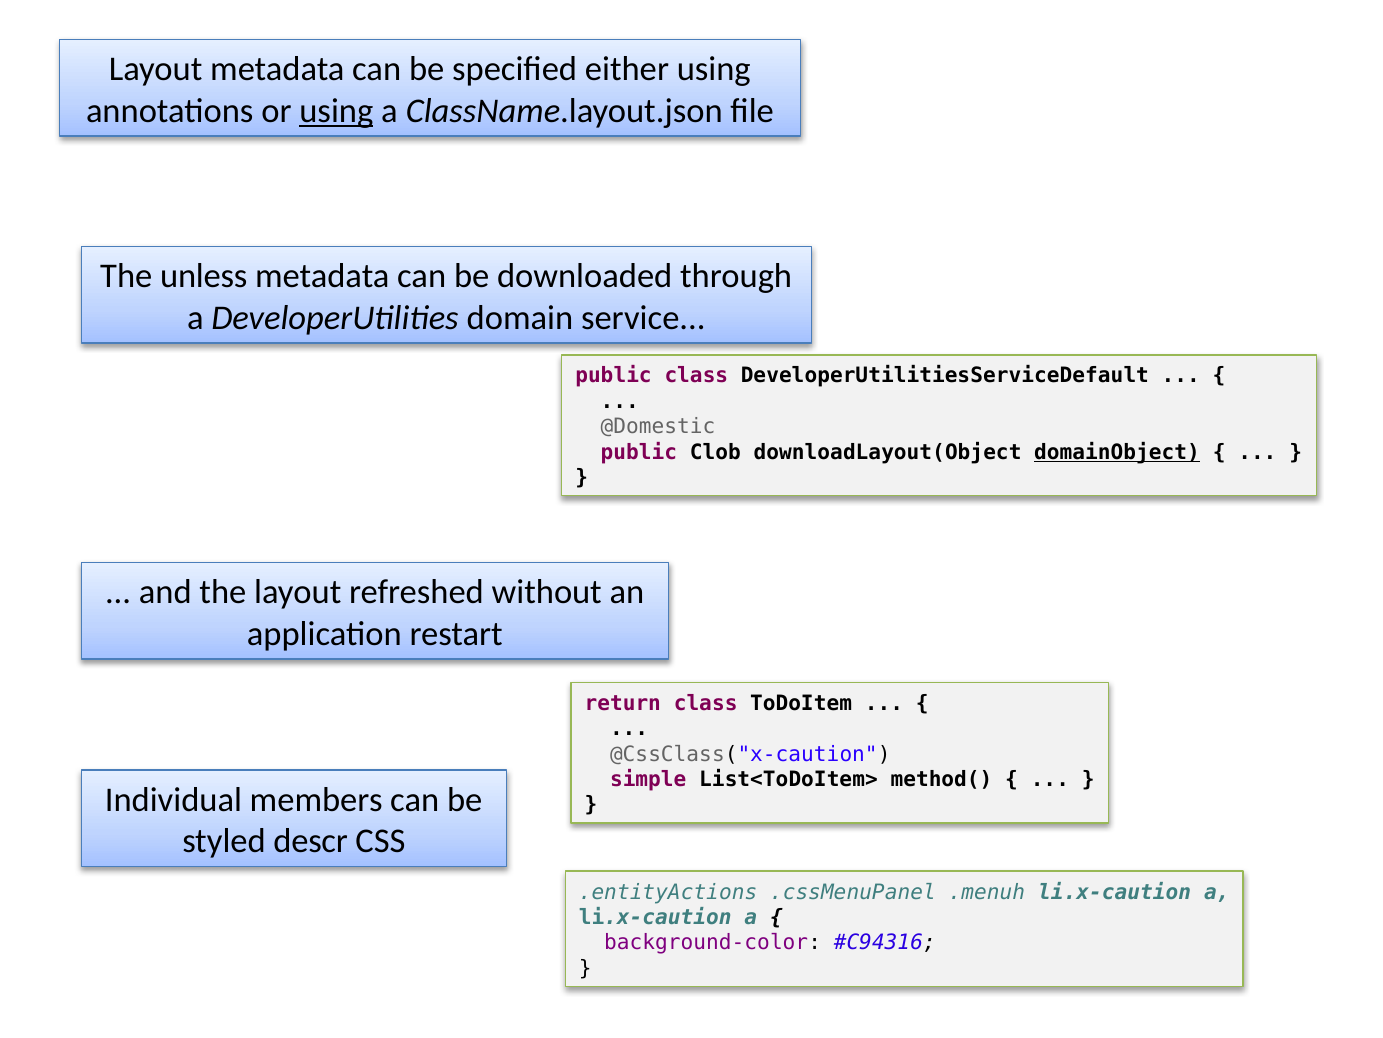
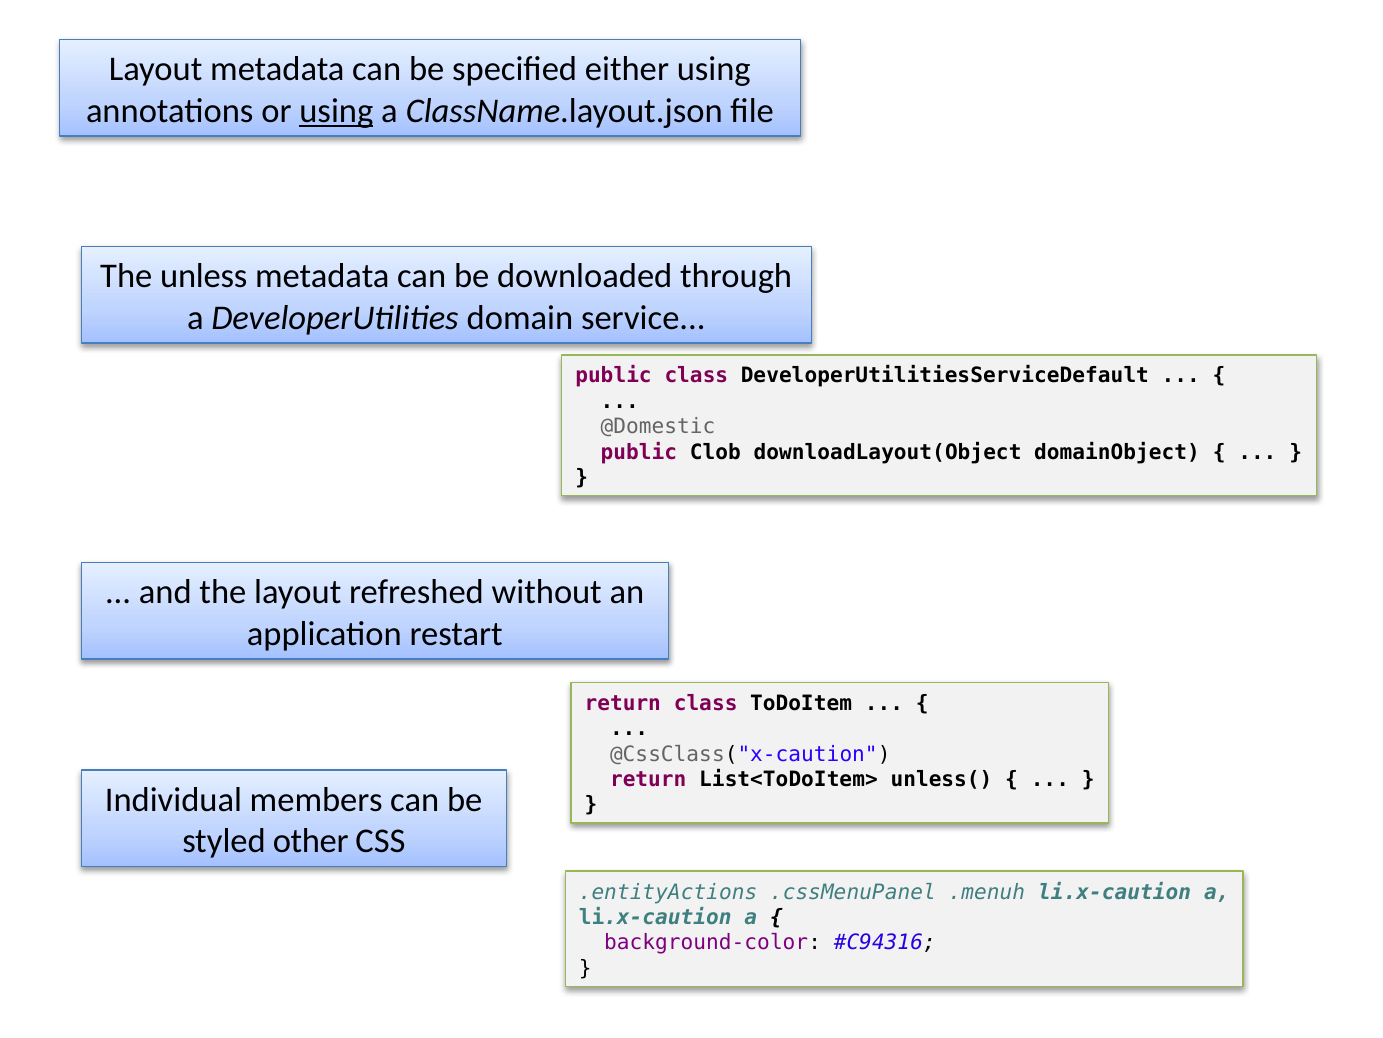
domainObject underline: present -> none (1117, 452)
simple: simple -> return (648, 779)
method(: method( -> unless( (941, 779)
descr: descr -> other (311, 841)
